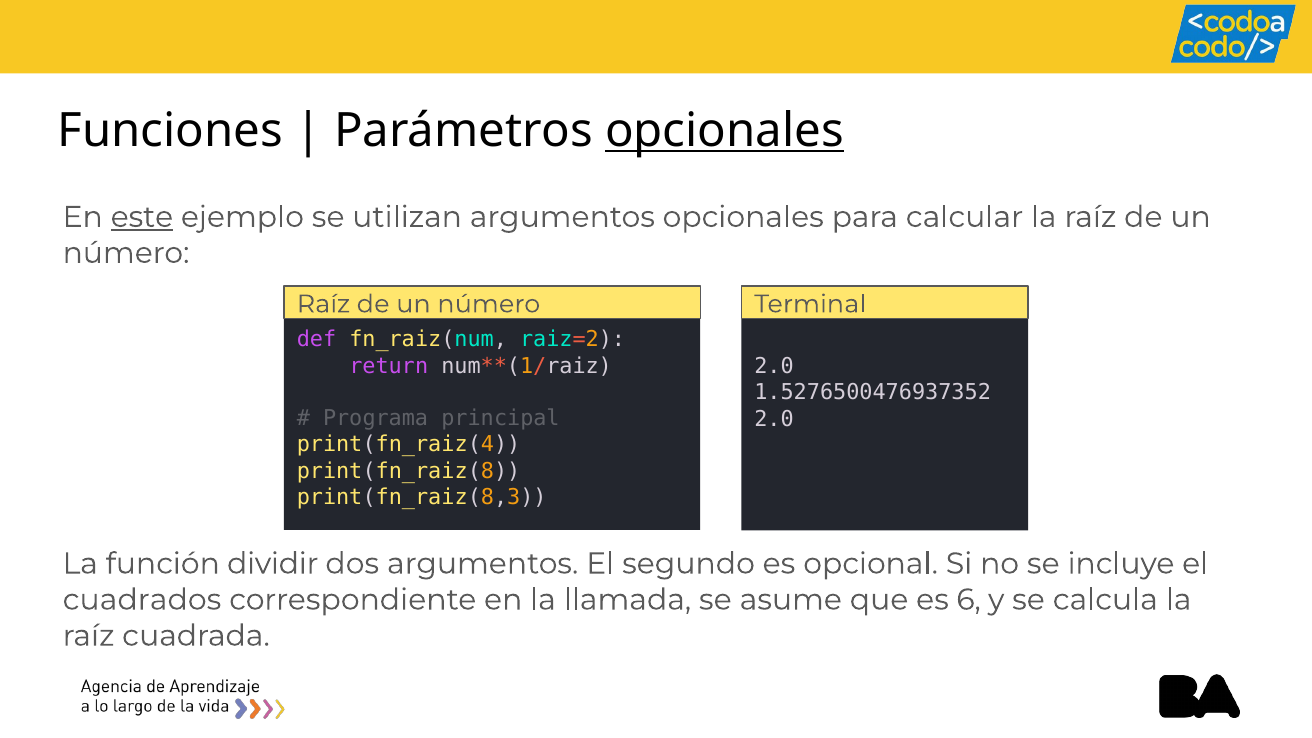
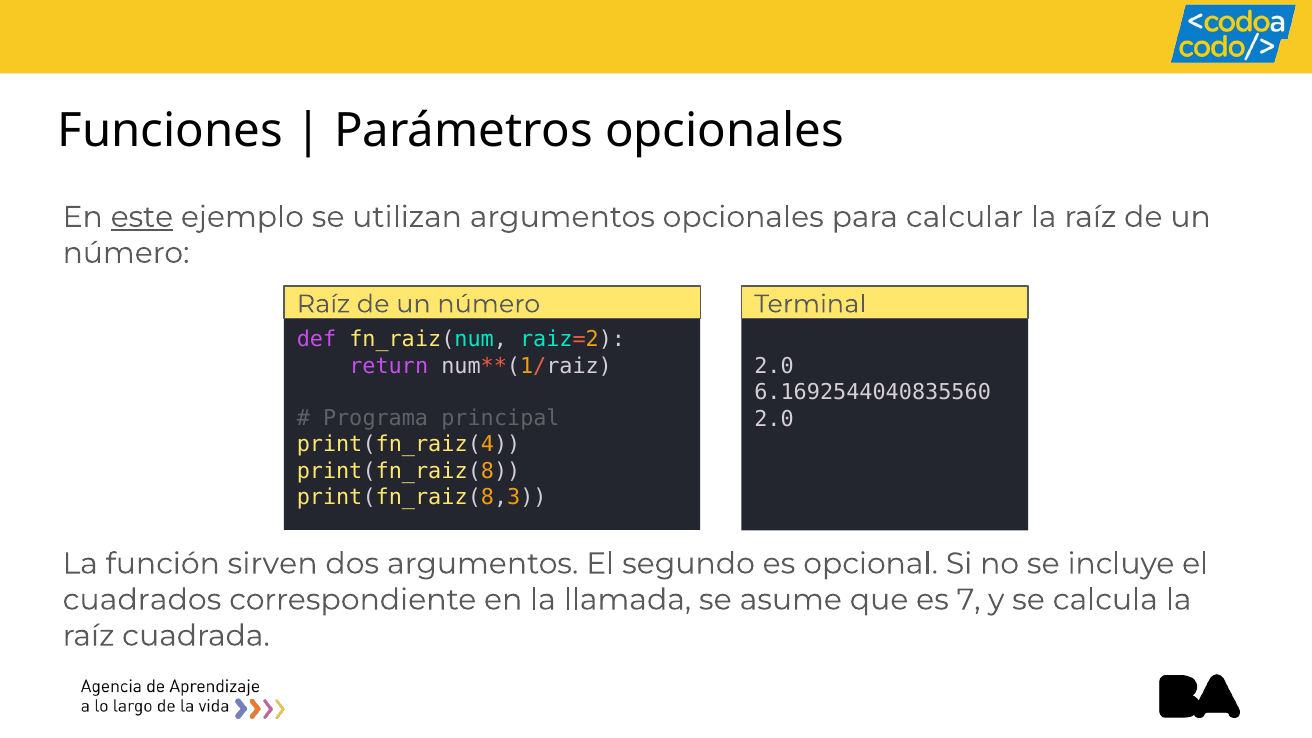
opcionales underline: present -> none (725, 131)
1.5276500476937352: 1.5276500476937352 -> 6.1692544040835560 (873, 393)
dividir: dividir -> sirven (273, 564)
6: 6 -> 7 (969, 600)
